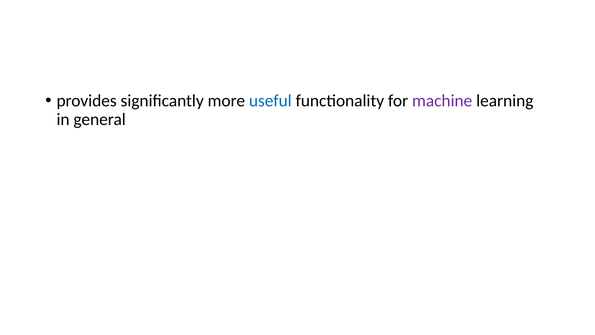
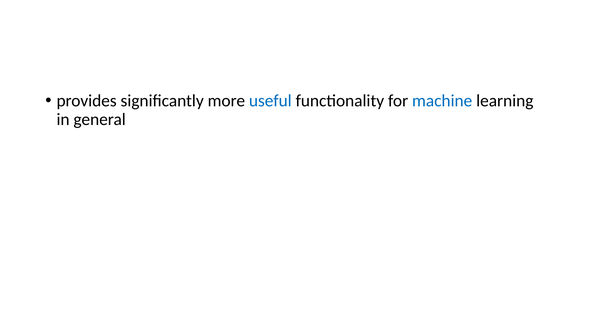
machine colour: purple -> blue (442, 101)
